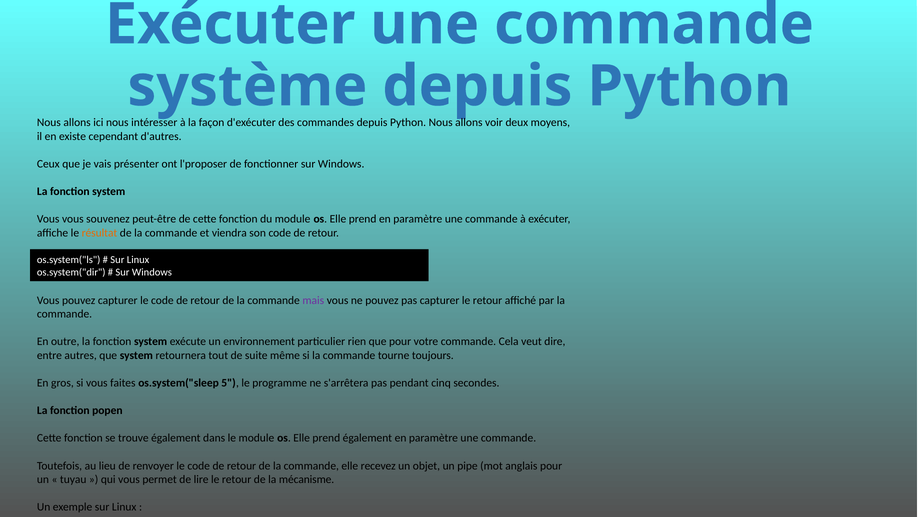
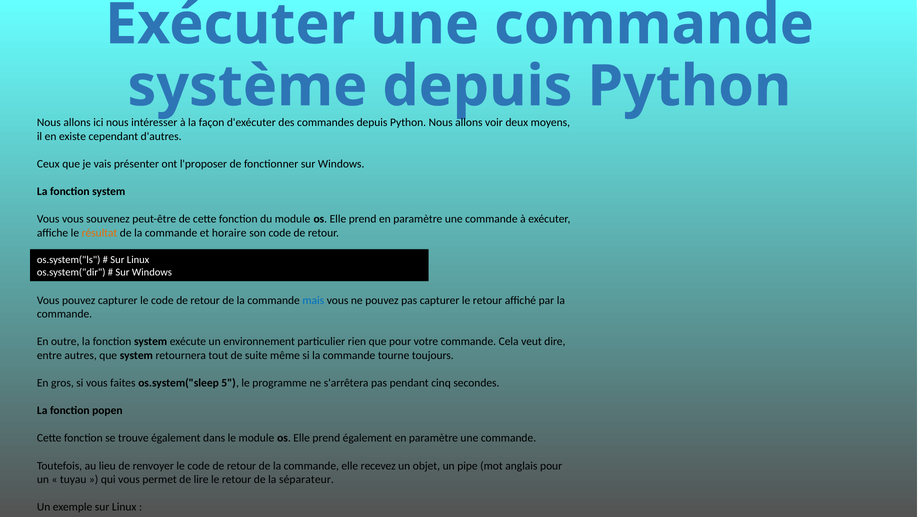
viendra: viendra -> horaire (229, 233)
mais colour: purple -> blue (313, 300)
mécanisme: mécanisme -> séparateur (306, 479)
